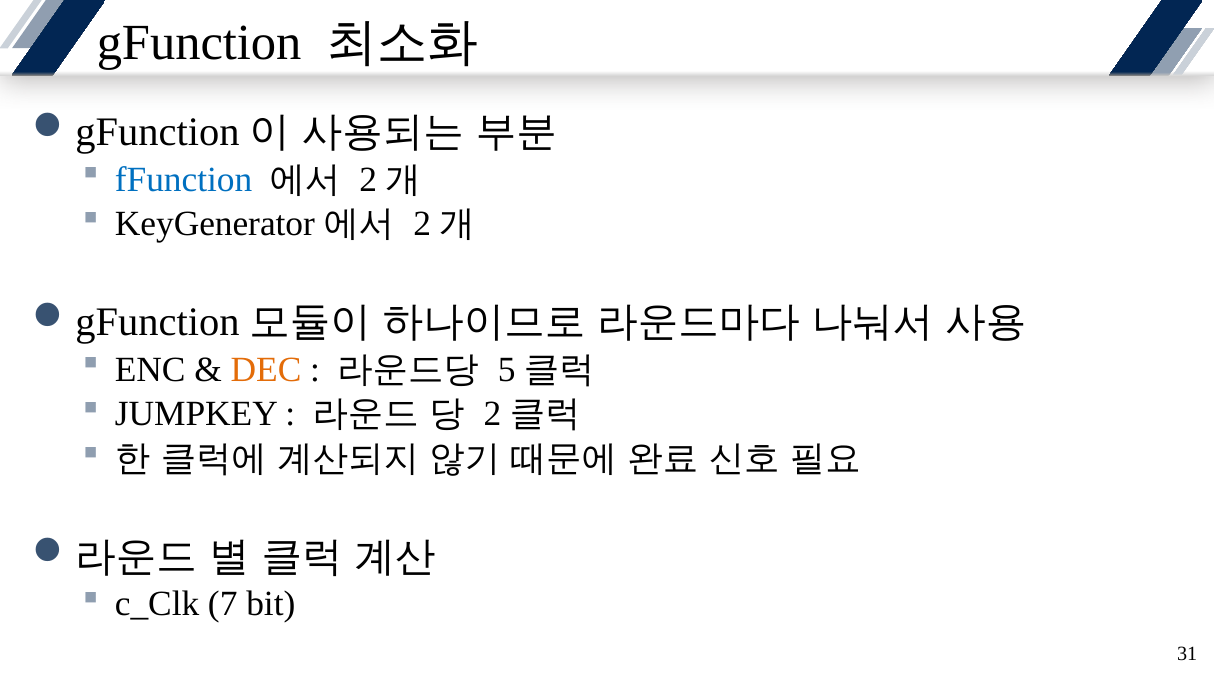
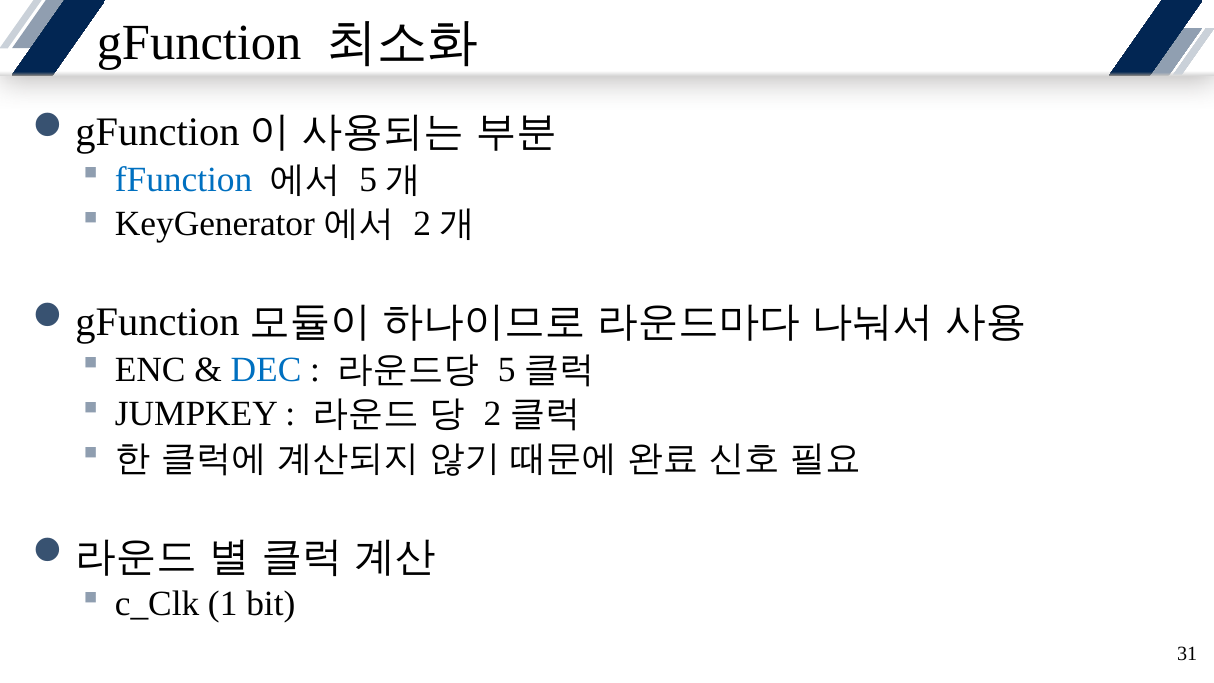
2: 2 -> 5 (368, 179)
DEC colour: orange -> blue (266, 369)
7: 7 -> 1 (223, 604)
